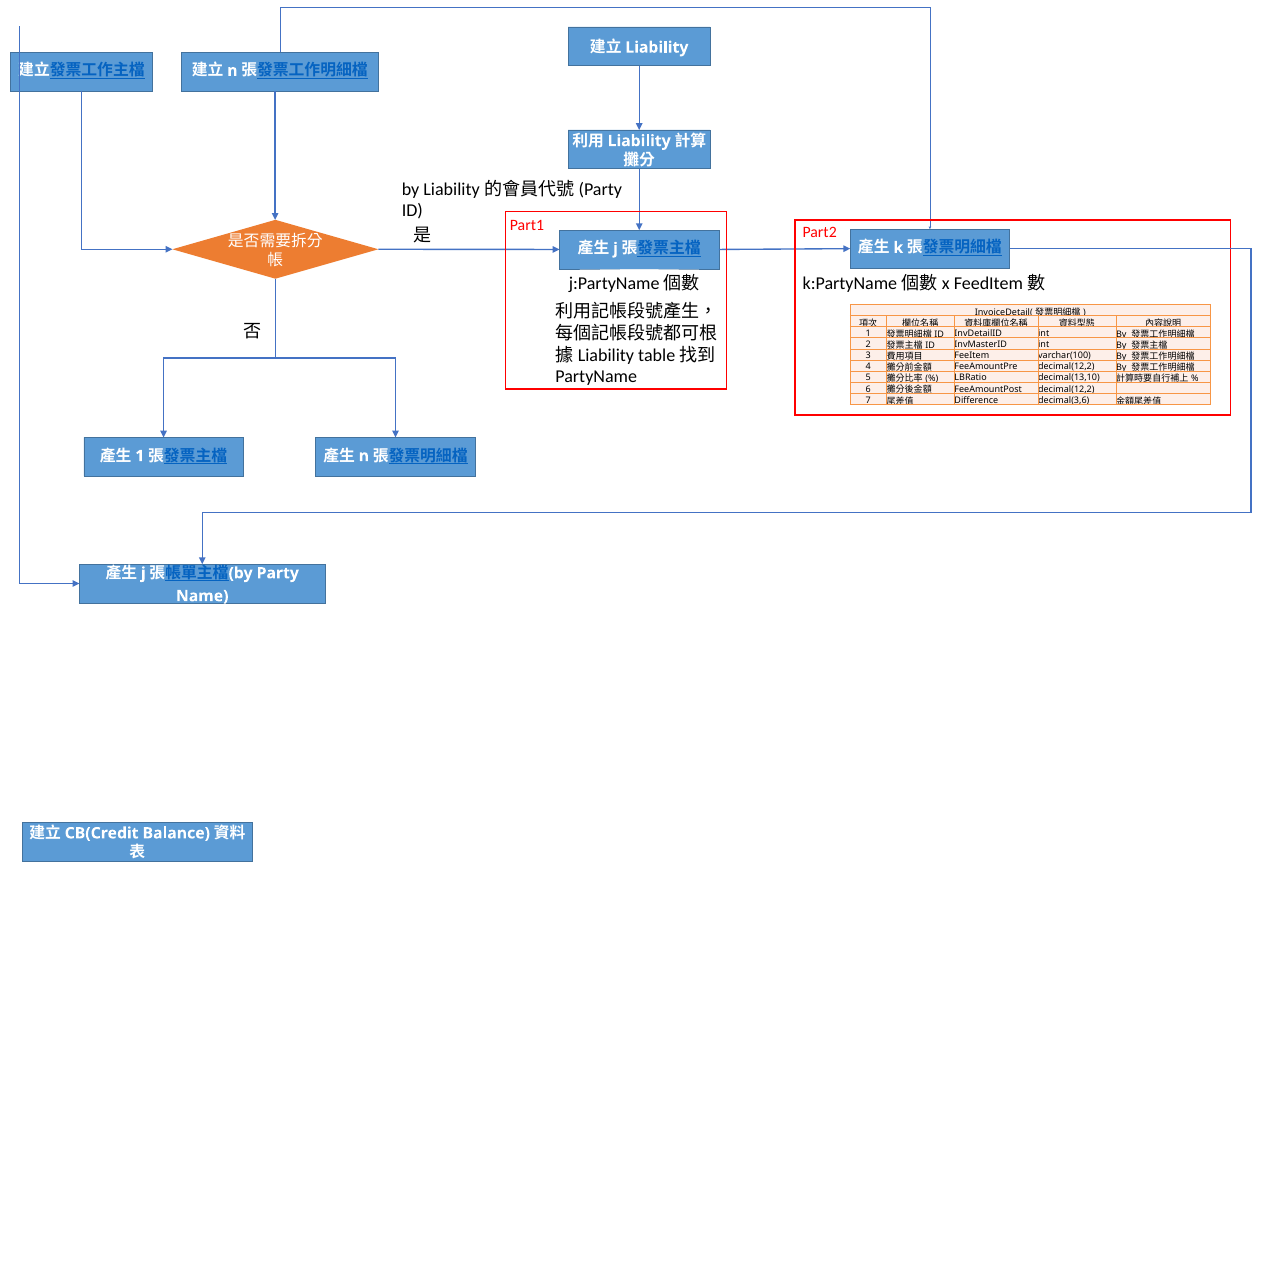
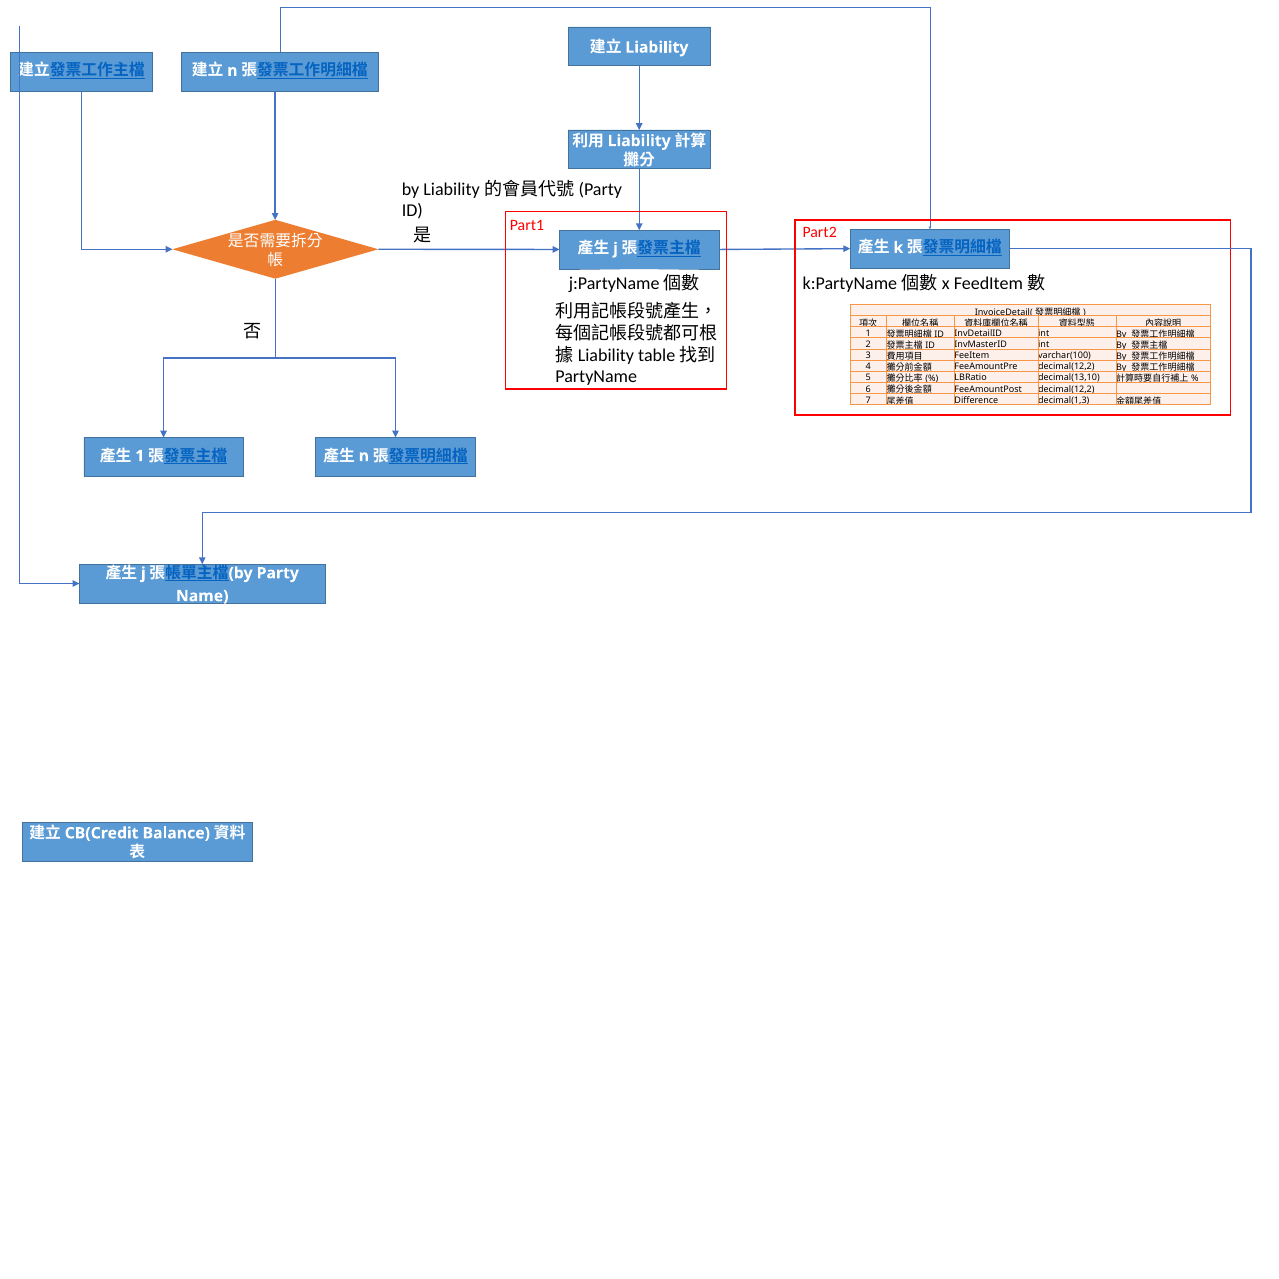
decimal(3,6: decimal(3,6 -> decimal(1,3 (1064, 400)
